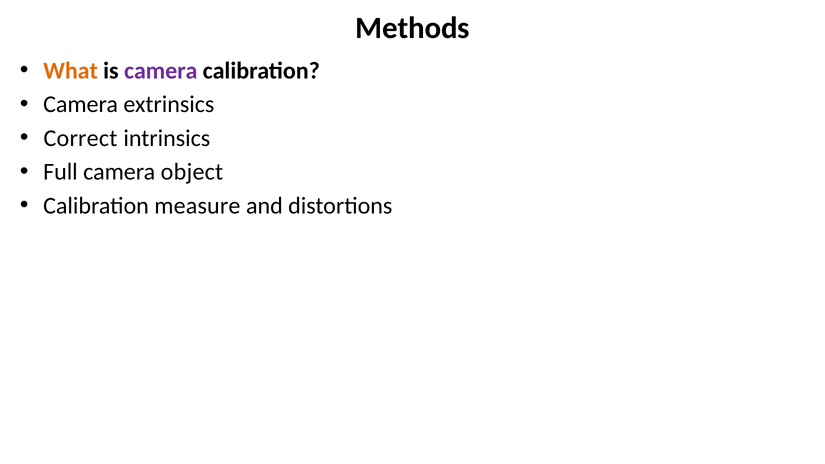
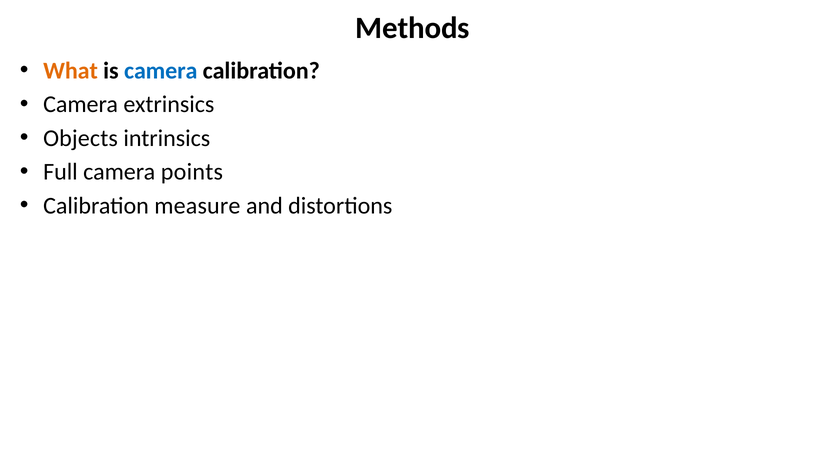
camera colour: purple -> blue (161, 71)
Correct: Correct -> Objects (80, 138)
object: object -> points (192, 172)
